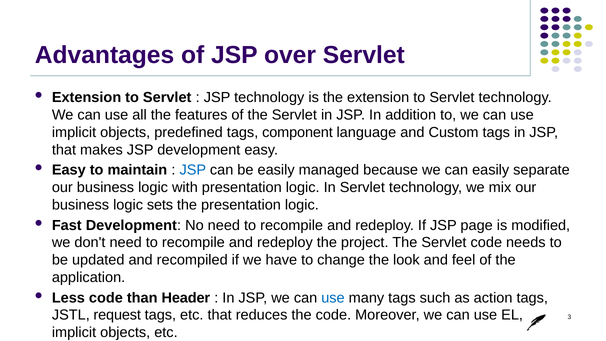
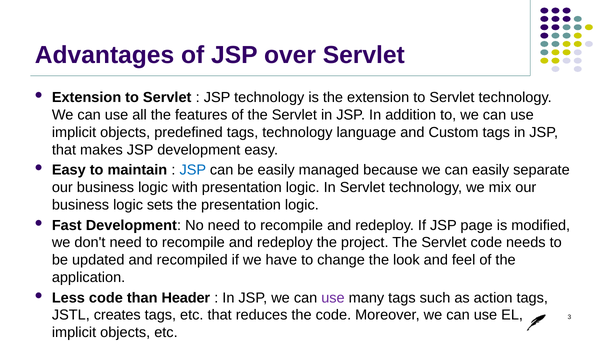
tags component: component -> technology (297, 132)
use colour: blue -> purple (333, 298)
request: request -> creates (117, 315)
